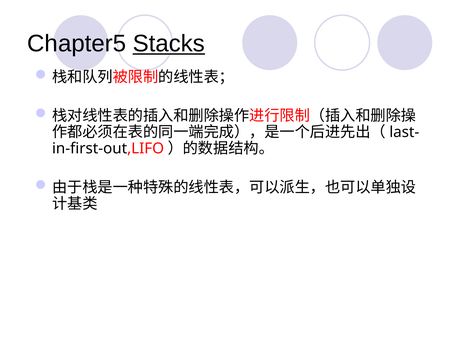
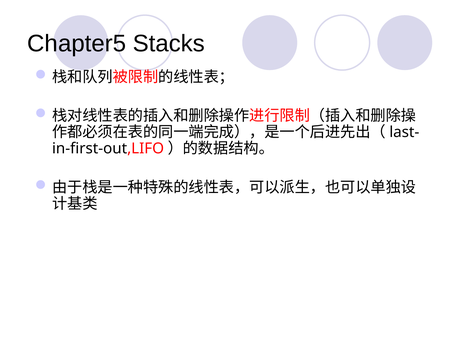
Stacks underline: present -> none (169, 44)
